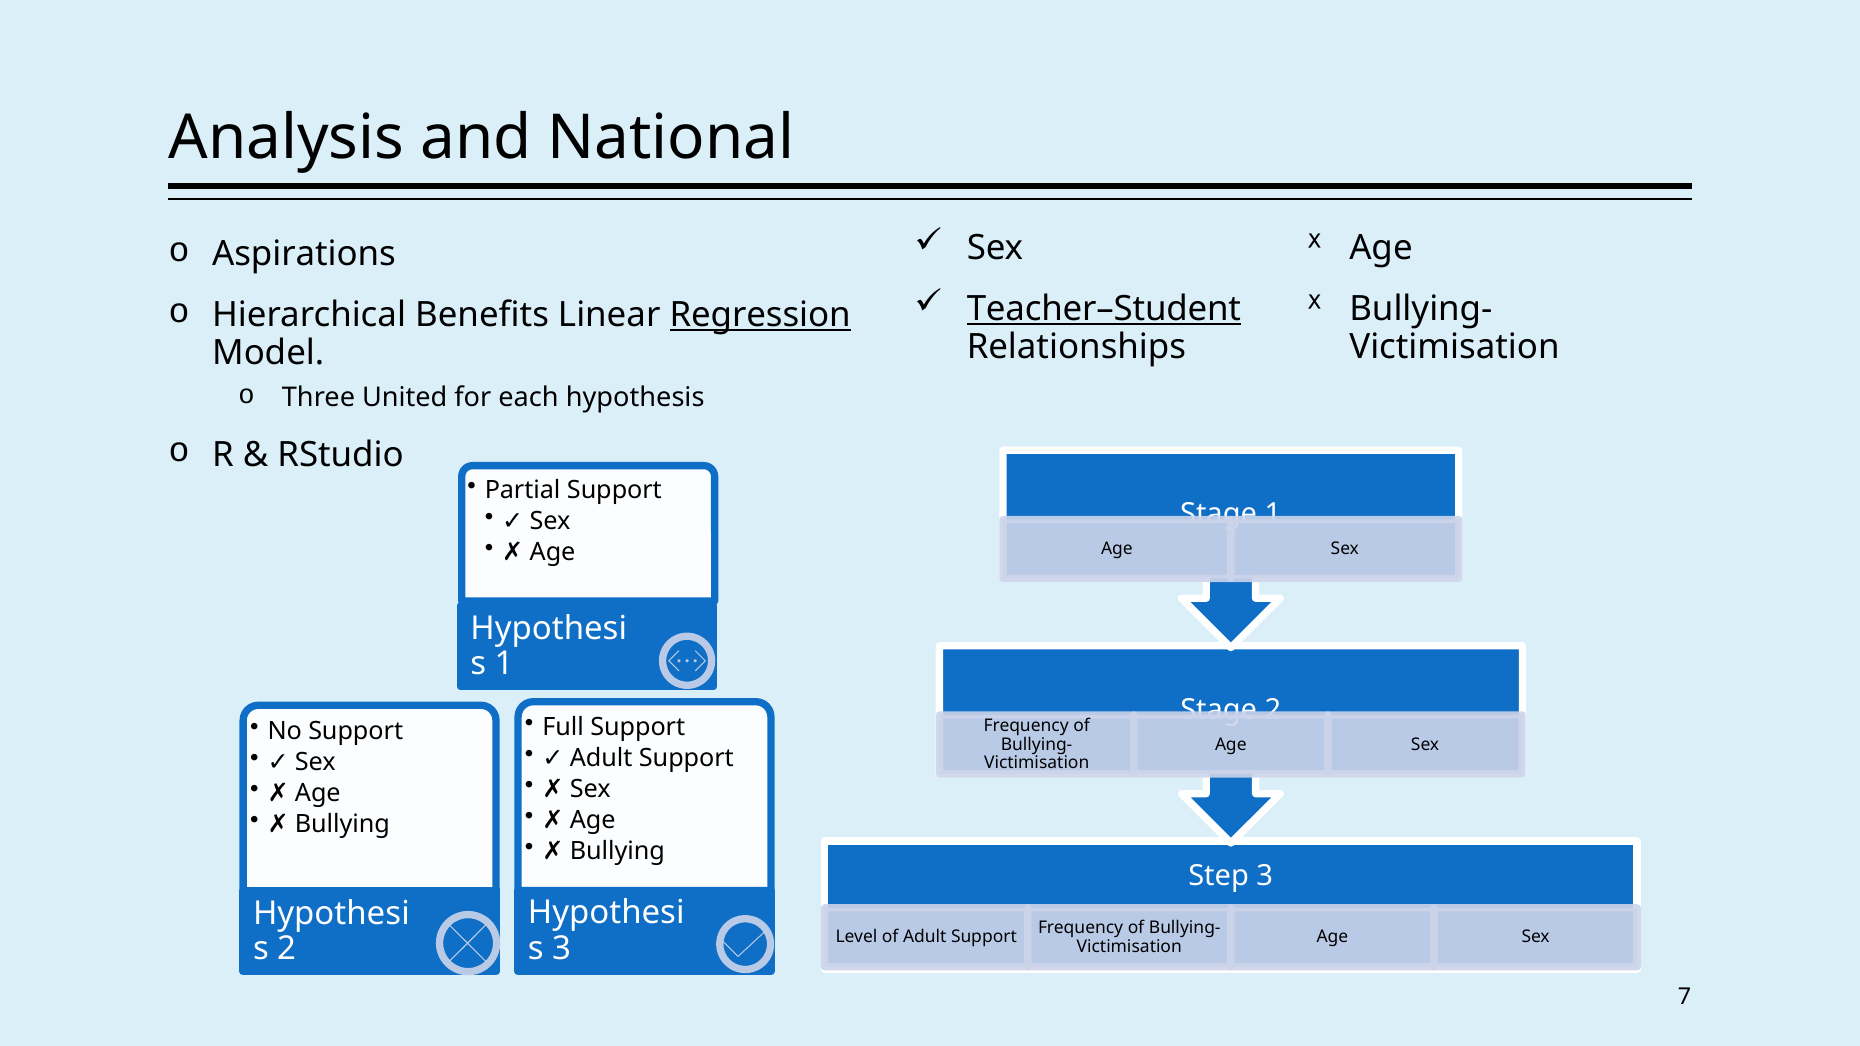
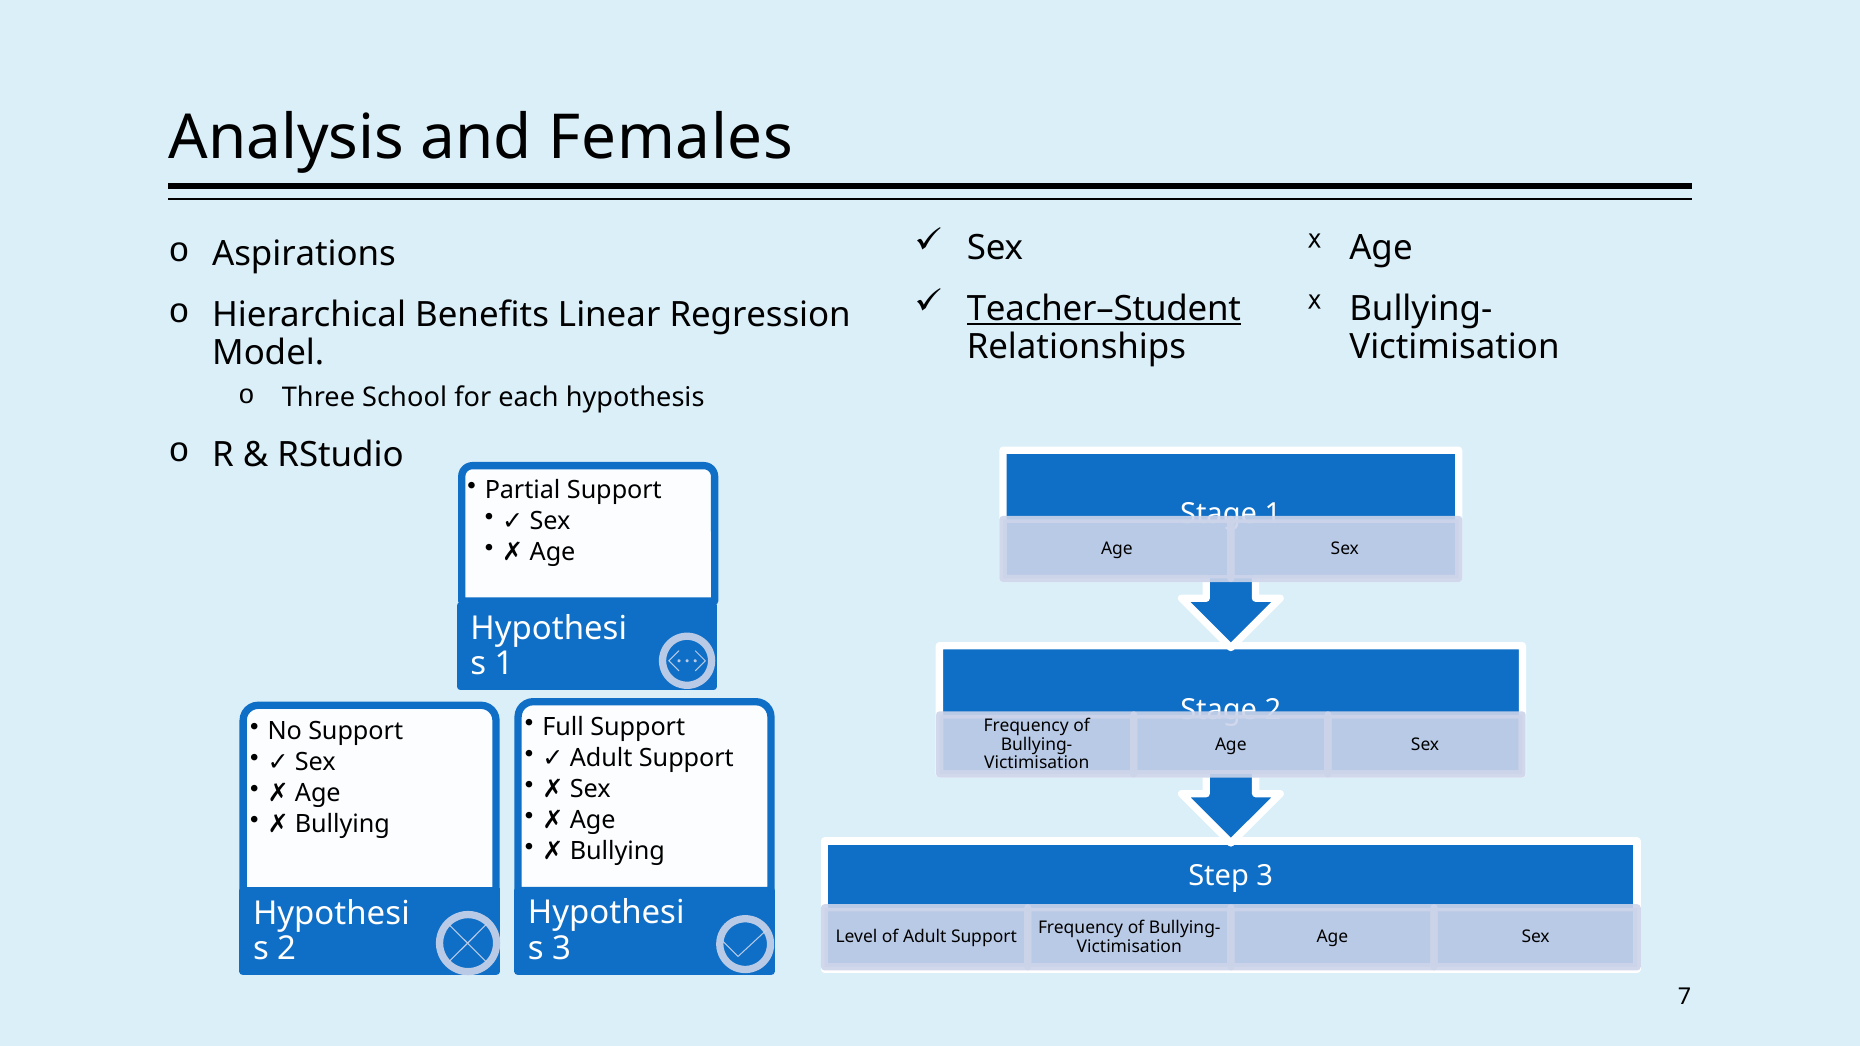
National: National -> Females (671, 138)
Regression underline: present -> none (760, 315)
United: United -> School (405, 398)
